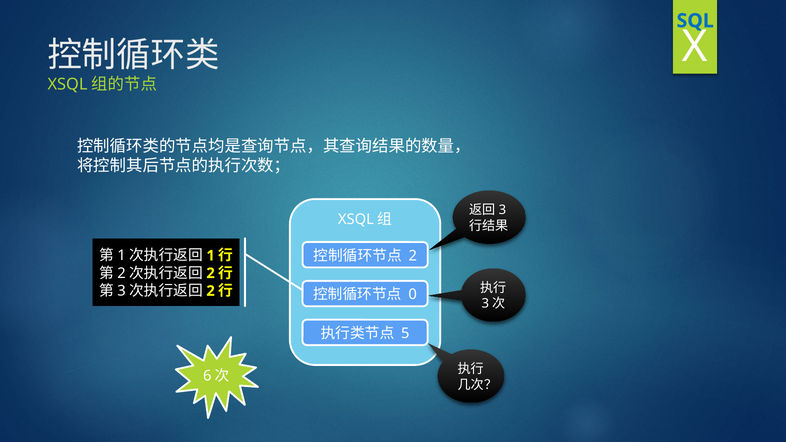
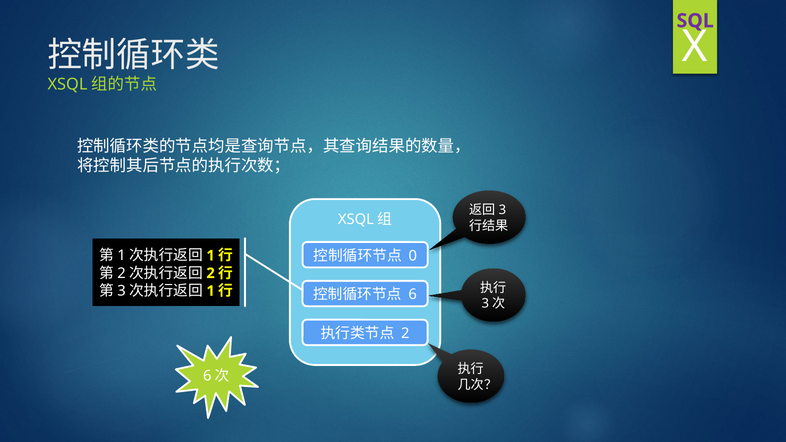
SQL colour: blue -> purple (695, 21)
2: 2 -> 0 (413, 256)
2: 2 -> 1 (211, 291)
0: 0 -> 6 (413, 295)
5: 5 -> 2 (405, 333)
